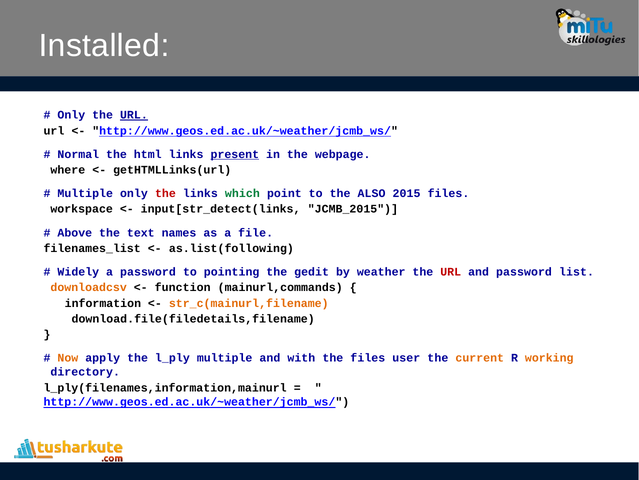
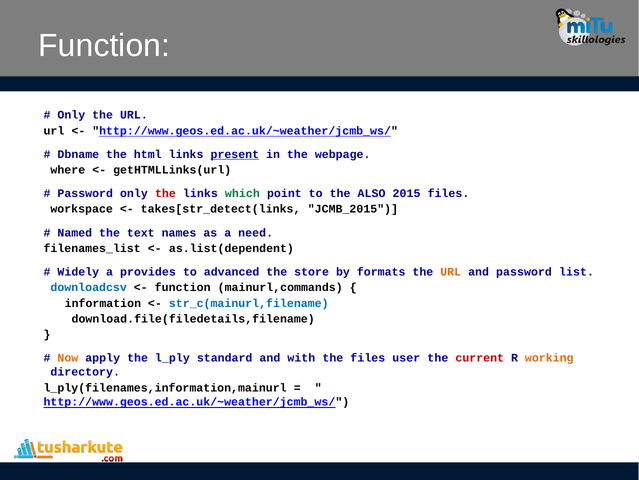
Installed: Installed -> Function (104, 46)
URL underline: present -> none (134, 115)
Normal: Normal -> Dbname (78, 154)
Multiple: Multiple -> Password (85, 193)
input[str_detect(links: input[str_detect(links -> takes[str_detect(links (221, 209)
Above: Above -> Named (75, 232)
file: file -> need (256, 232)
as.list(following: as.list(following -> as.list(dependent (231, 248)
a password: password -> provides (148, 272)
pointing: pointing -> advanced (232, 272)
gedit: gedit -> store (312, 272)
weather: weather -> formats (381, 272)
URL colour: red -> orange (451, 272)
downloadcsv colour: orange -> blue (89, 287)
str_c(mainurl,filename colour: orange -> blue (249, 303)
l_ply multiple: multiple -> standard (225, 358)
current colour: orange -> red (480, 358)
